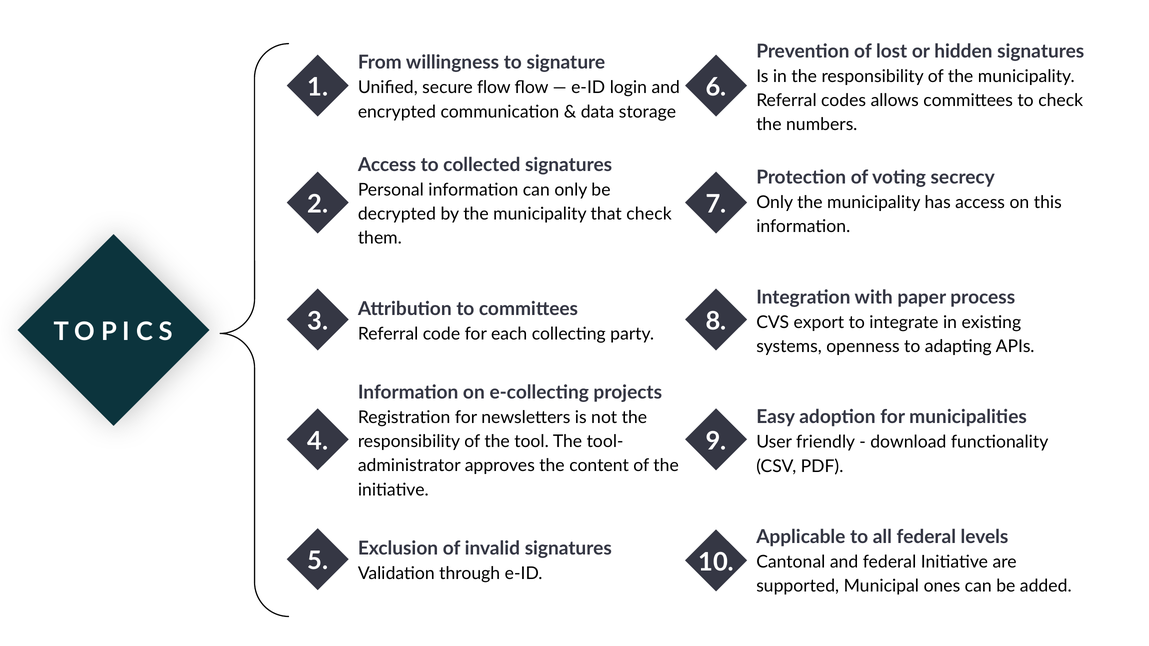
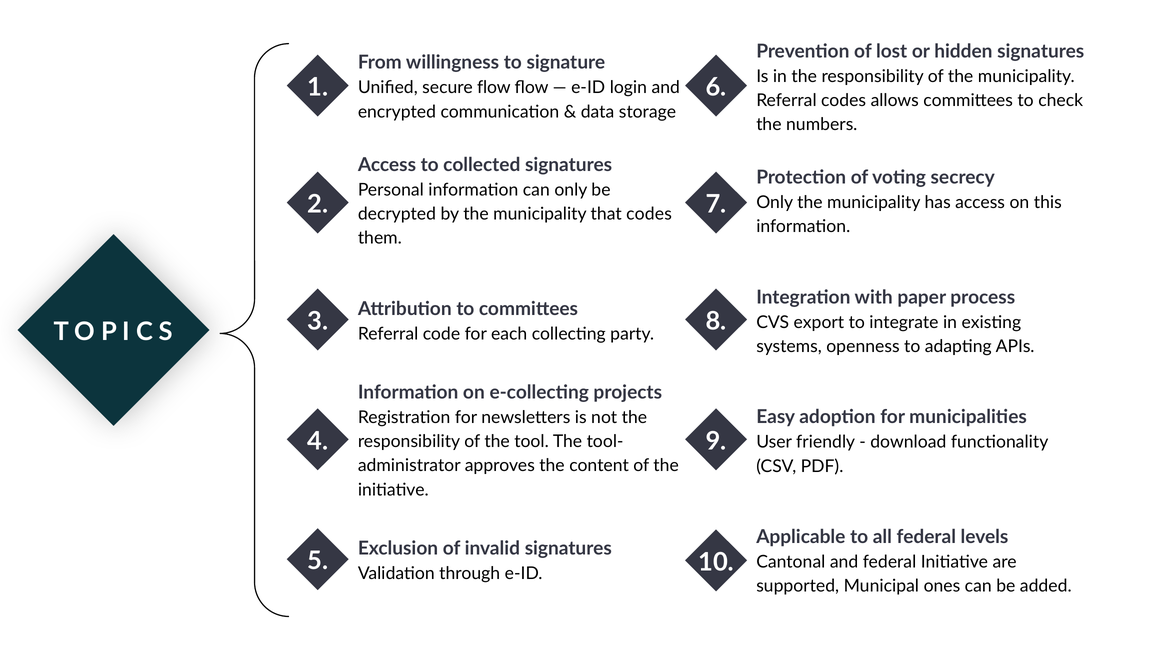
that check: check -> codes (649, 214)
